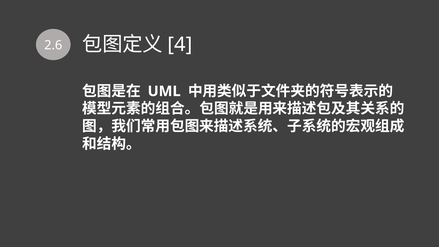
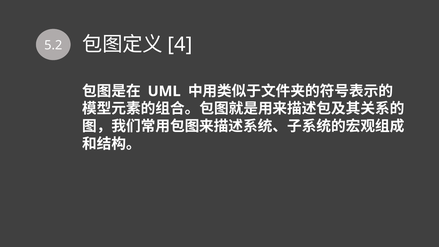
2.6: 2.6 -> 5.2 (53, 45)
